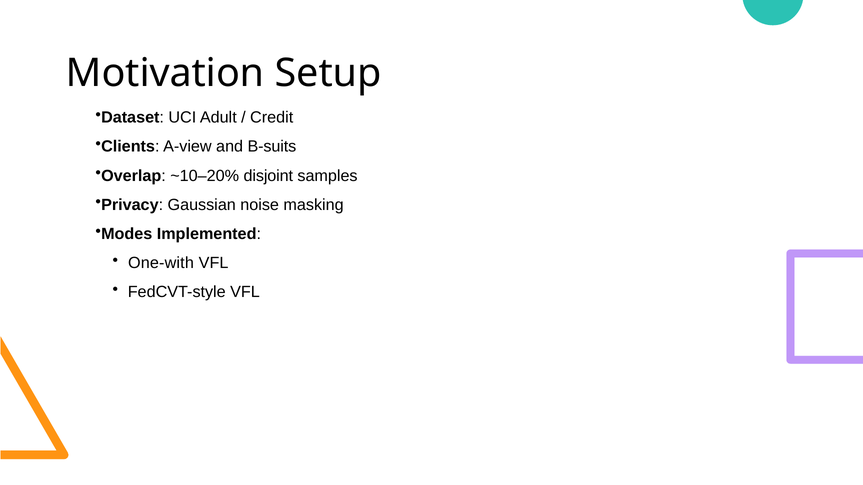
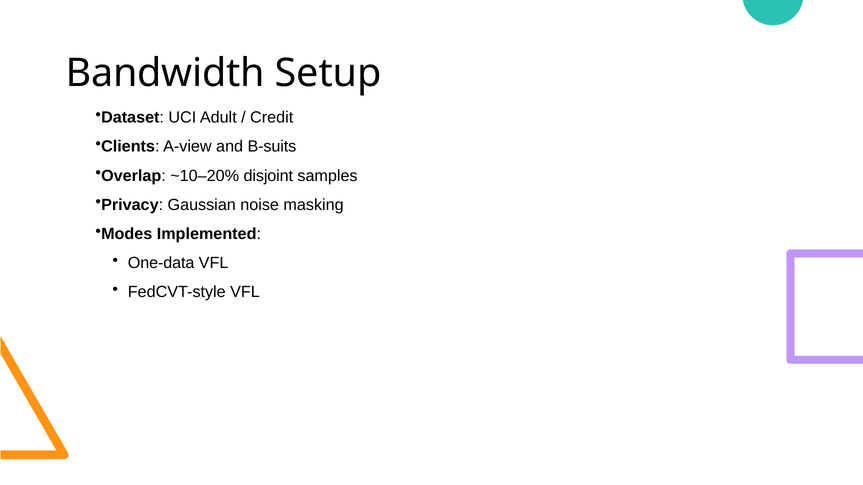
Motivation: Motivation -> Bandwidth (165, 73)
One-with: One-with -> One-data (161, 263)
